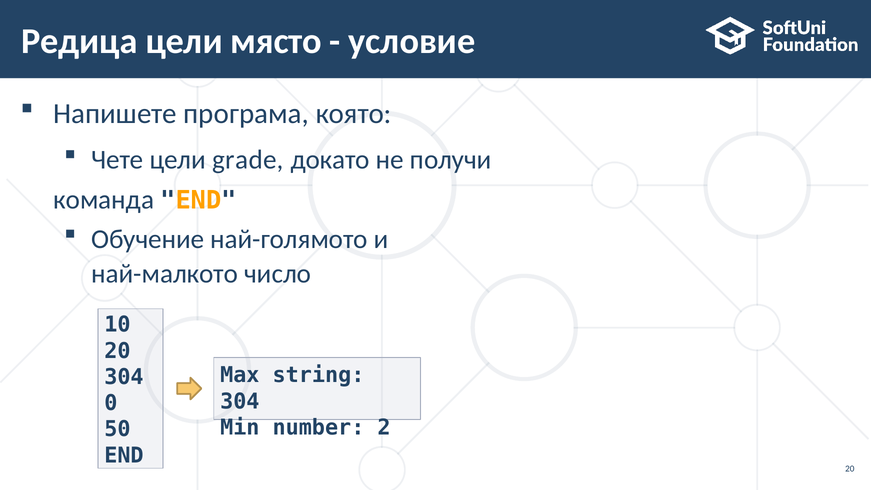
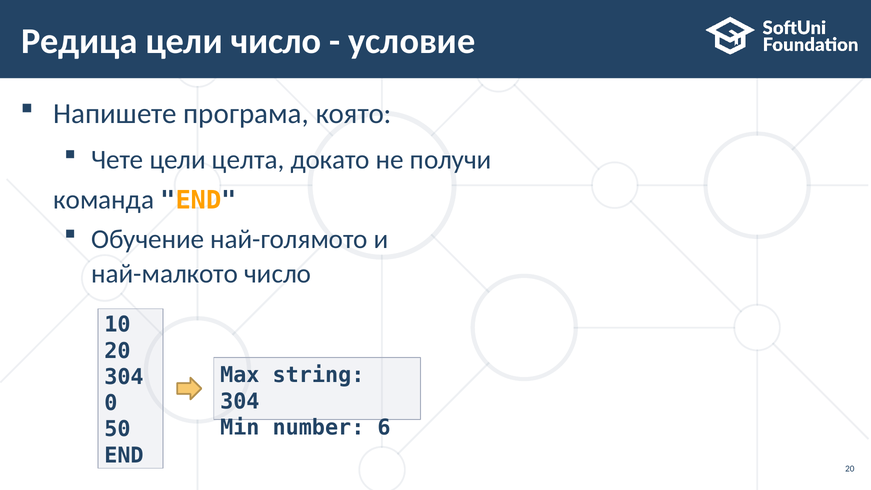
цели място: място -> число (276, 41)
grade: grade -> целта (248, 160)
2: 2 -> 6 (384, 428)
